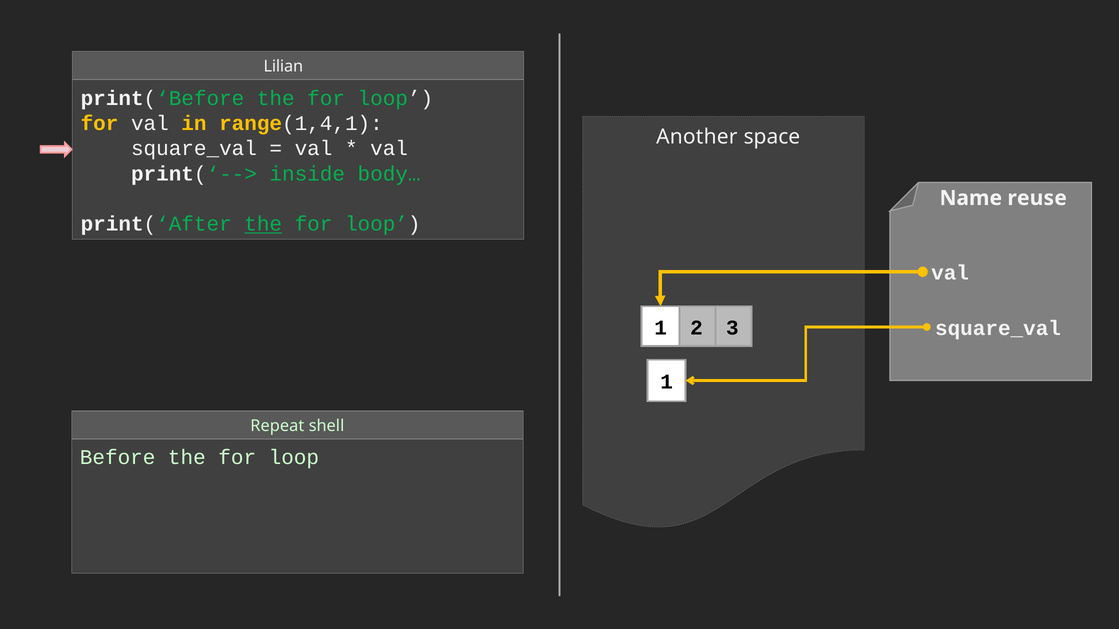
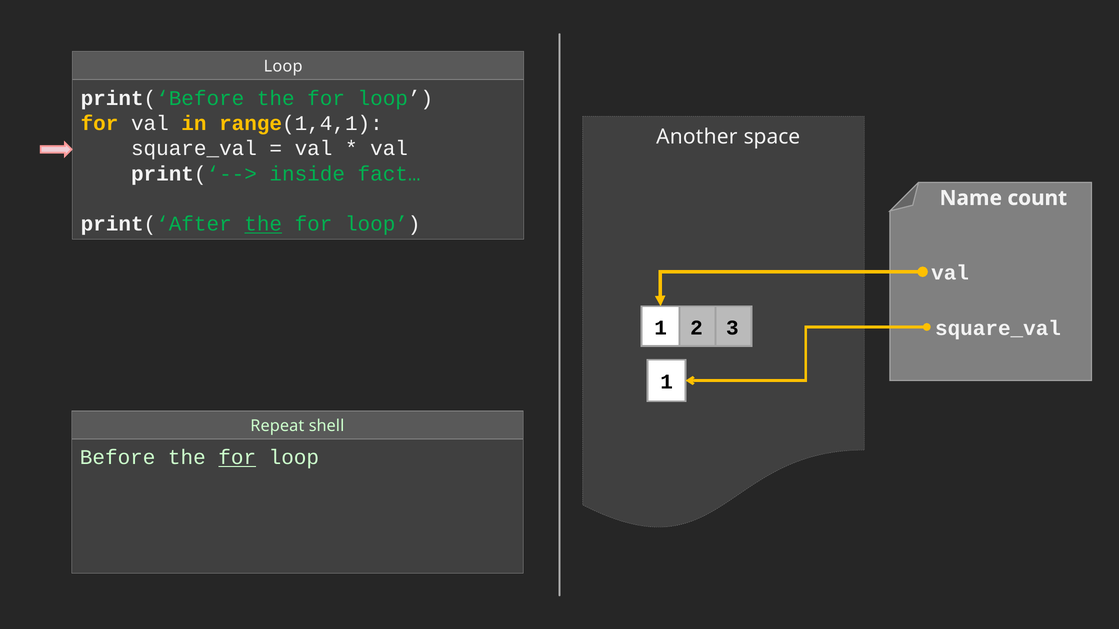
Lilian: Lilian -> Loop (283, 66)
body…: body… -> fact… (389, 174)
reuse: reuse -> count (1037, 198)
for underline: none -> present (237, 458)
